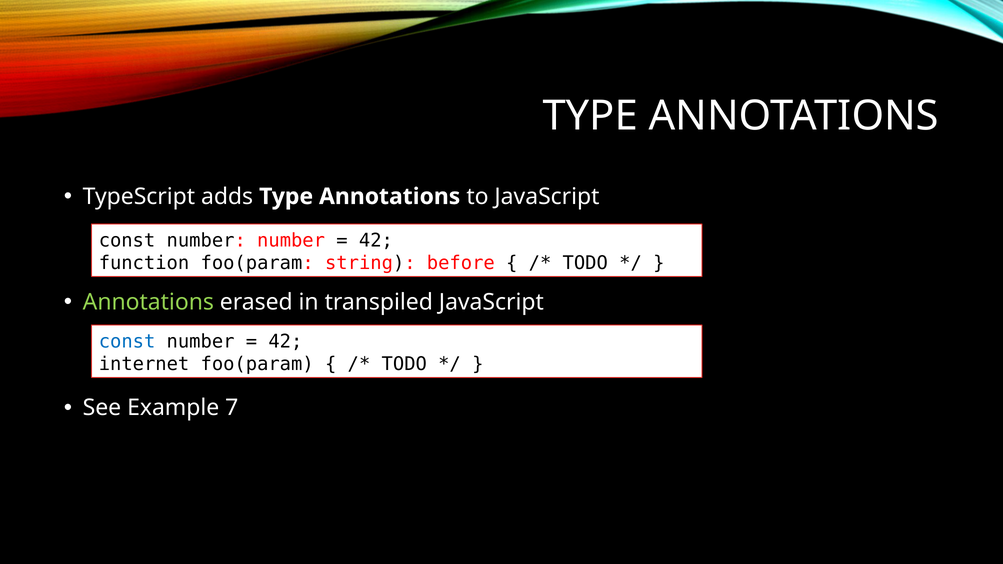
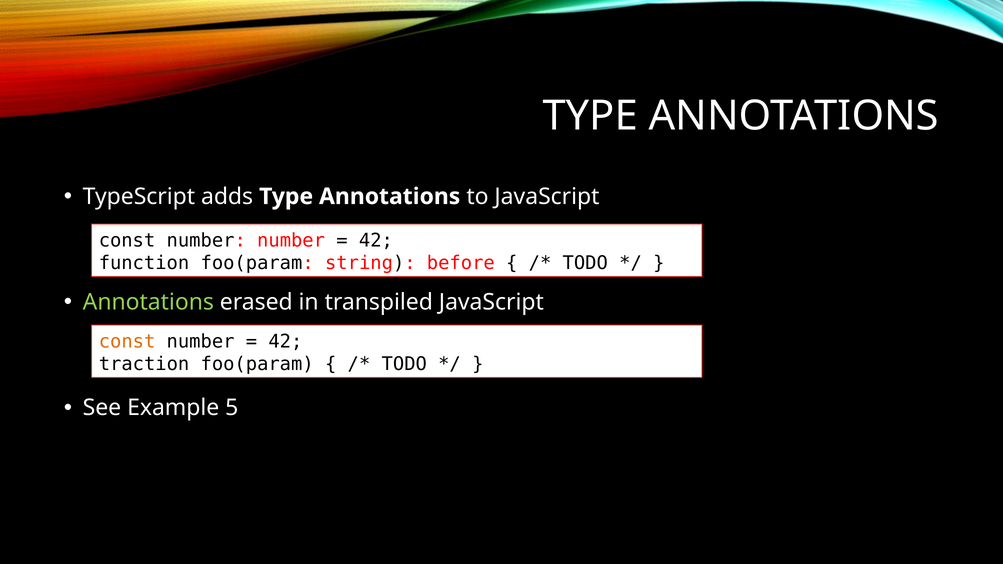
const colour: blue -> orange (127, 341)
internet: internet -> traction (144, 364)
7: 7 -> 5 (232, 408)
